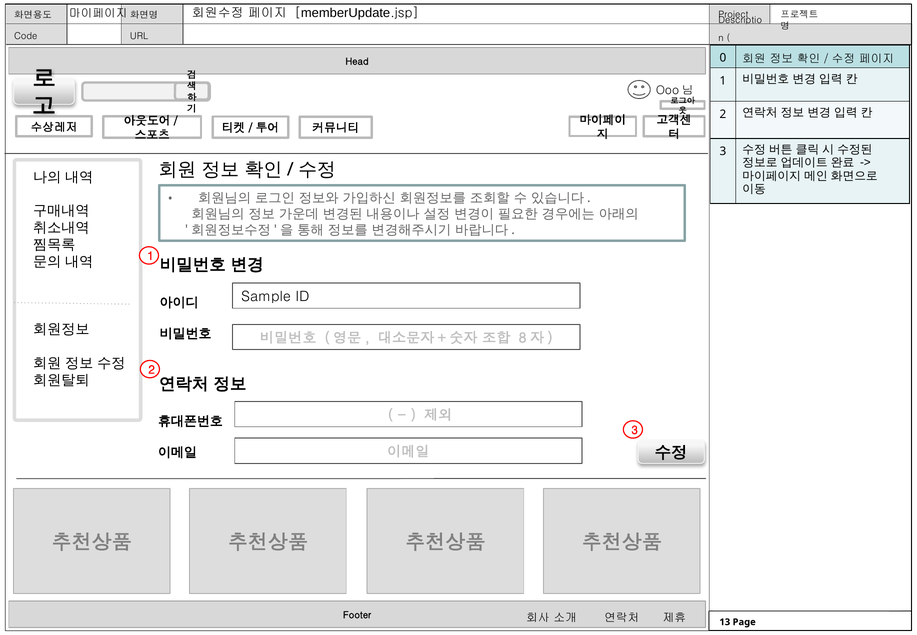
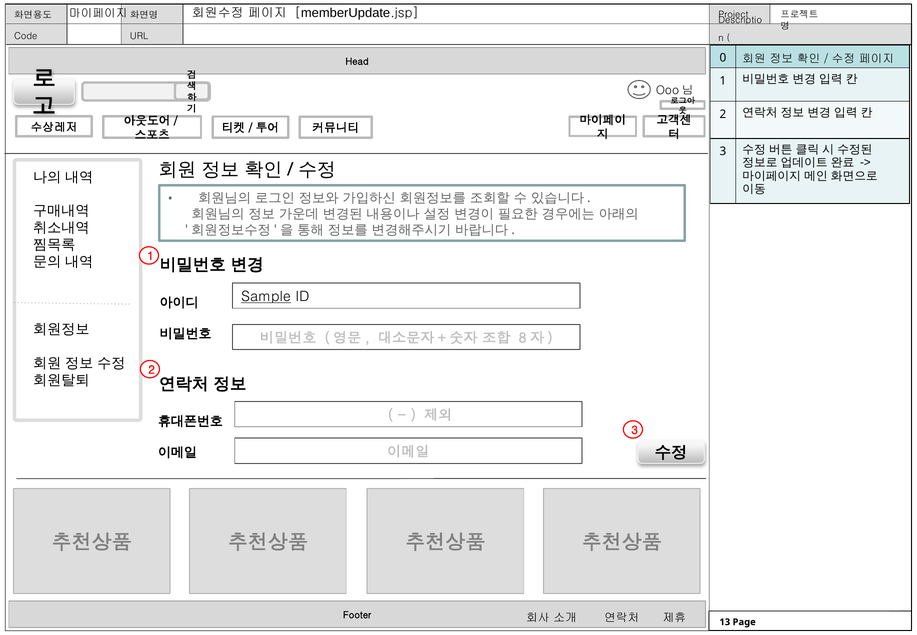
Sample underline: none -> present (266, 297)
